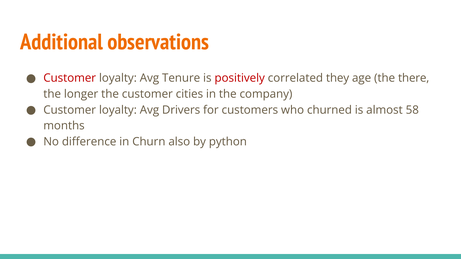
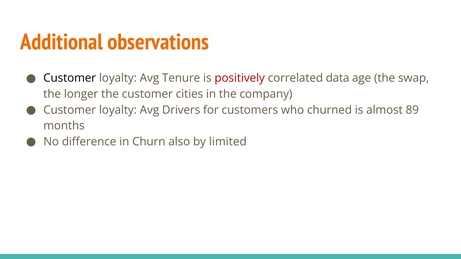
Customer colour: red -> black (70, 78)
they: they -> data (338, 78)
there: there -> swap (414, 78)
58: 58 -> 89 (412, 110)
python: python -> limited (228, 142)
